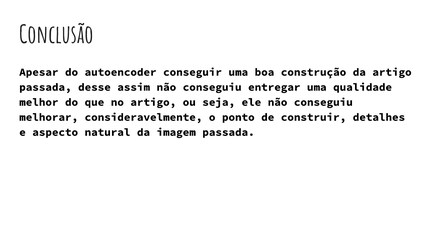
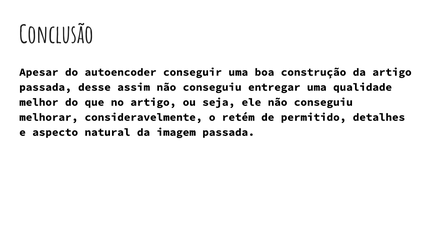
ponto: ponto -> retém (238, 117)
construir: construir -> permitido (314, 117)
